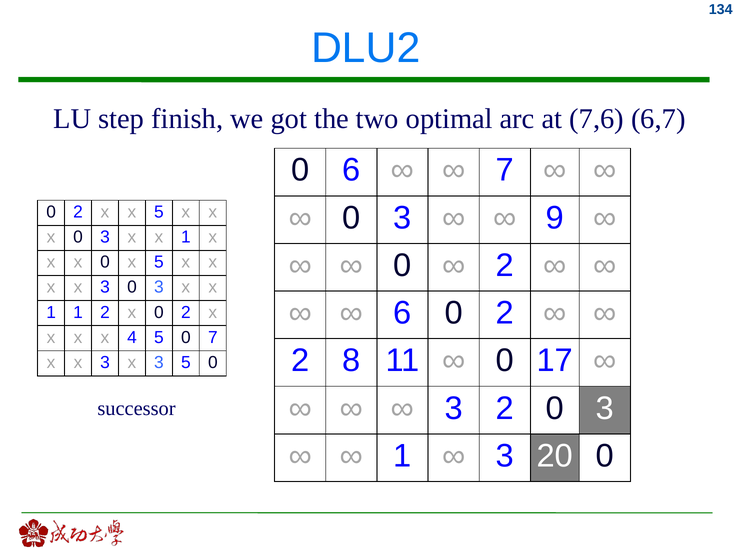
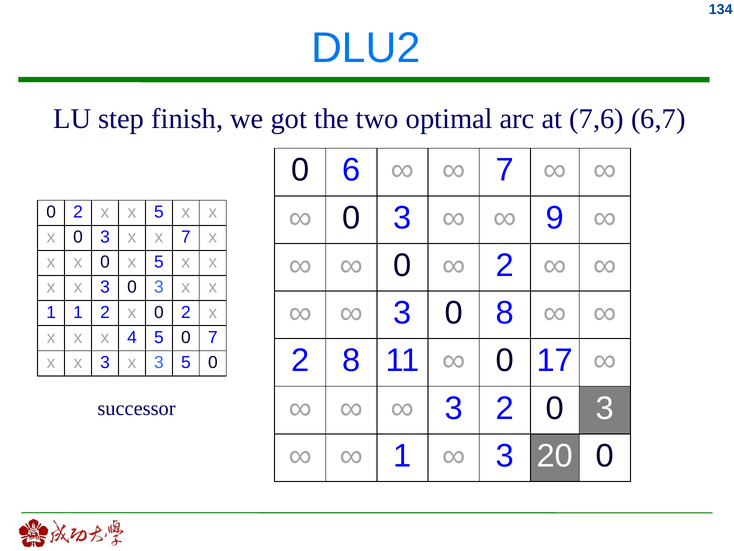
1: 1 -> 7 (186, 237)
6: 6 -> 3 (402, 313)
2: 2 -> 8 (505, 313)
